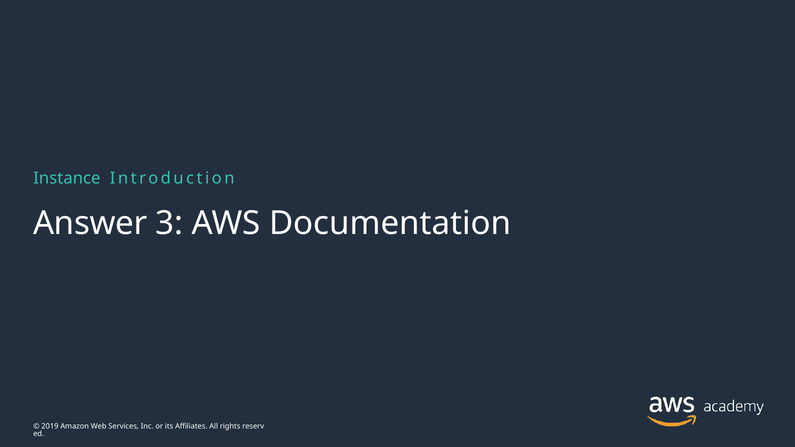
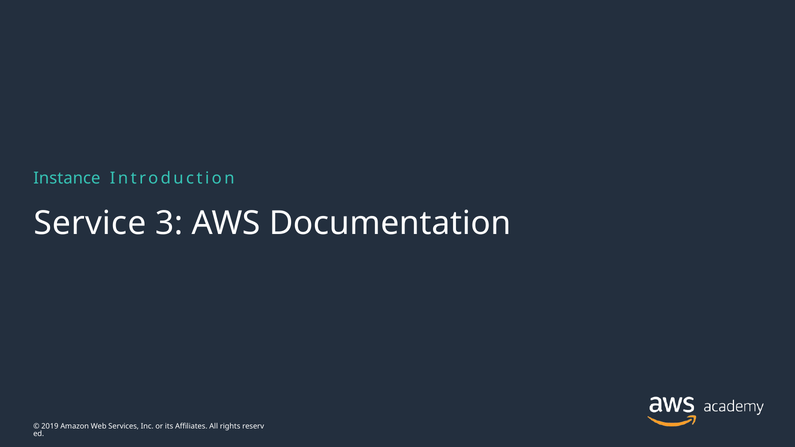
Answer: Answer -> Service (90, 223)
